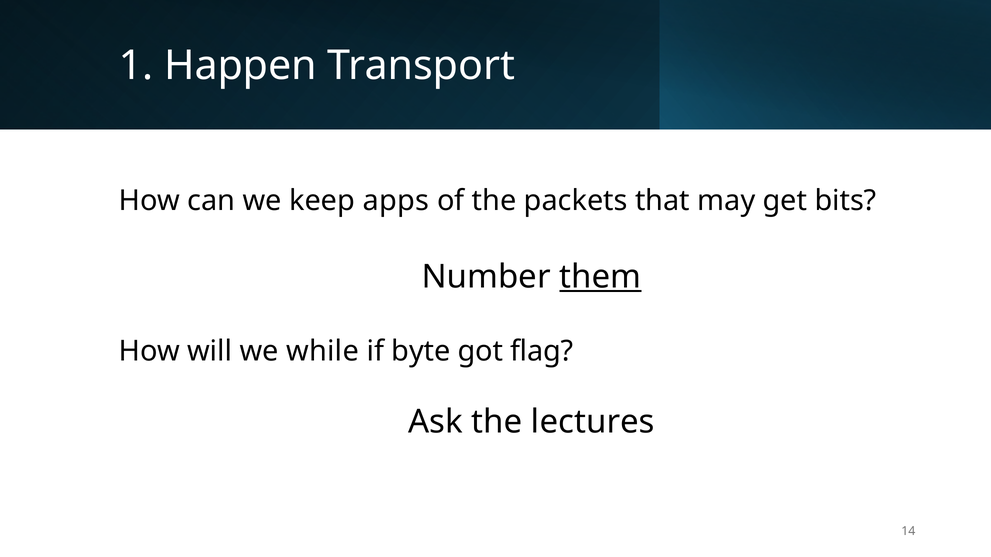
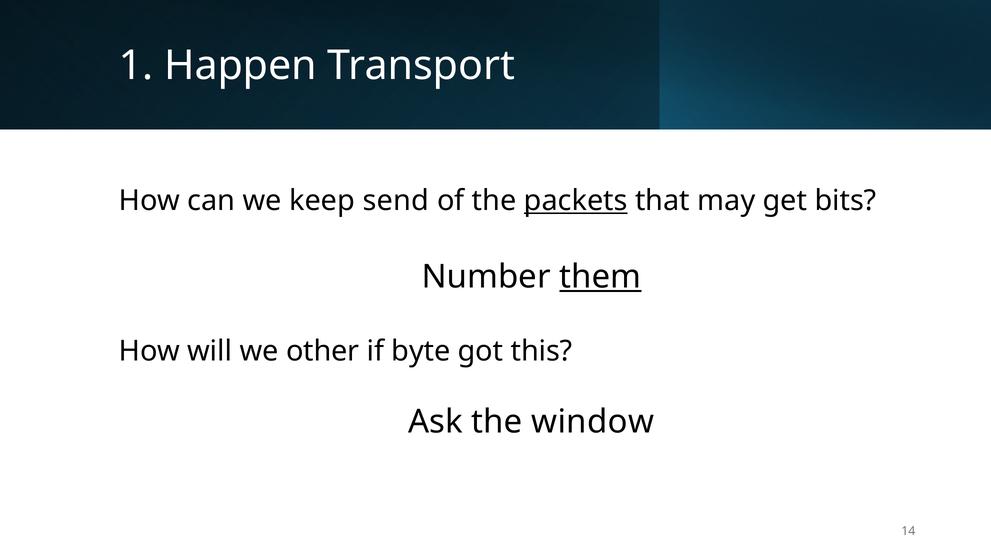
apps: apps -> send (396, 201)
packets underline: none -> present (576, 201)
while: while -> other (323, 351)
flag: flag -> this (542, 351)
lectures: lectures -> window (593, 422)
